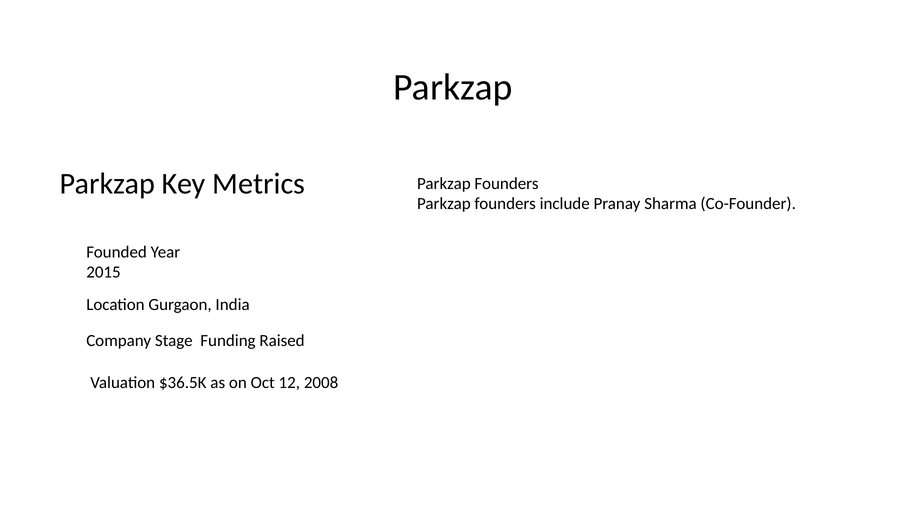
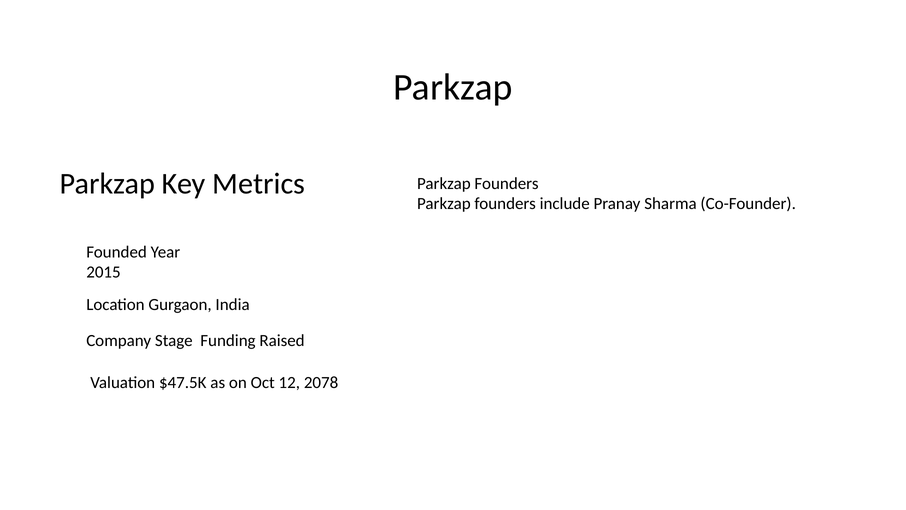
$36.5K: $36.5K -> $47.5K (183, 382)
2008: 2008 -> 2078 (321, 382)
